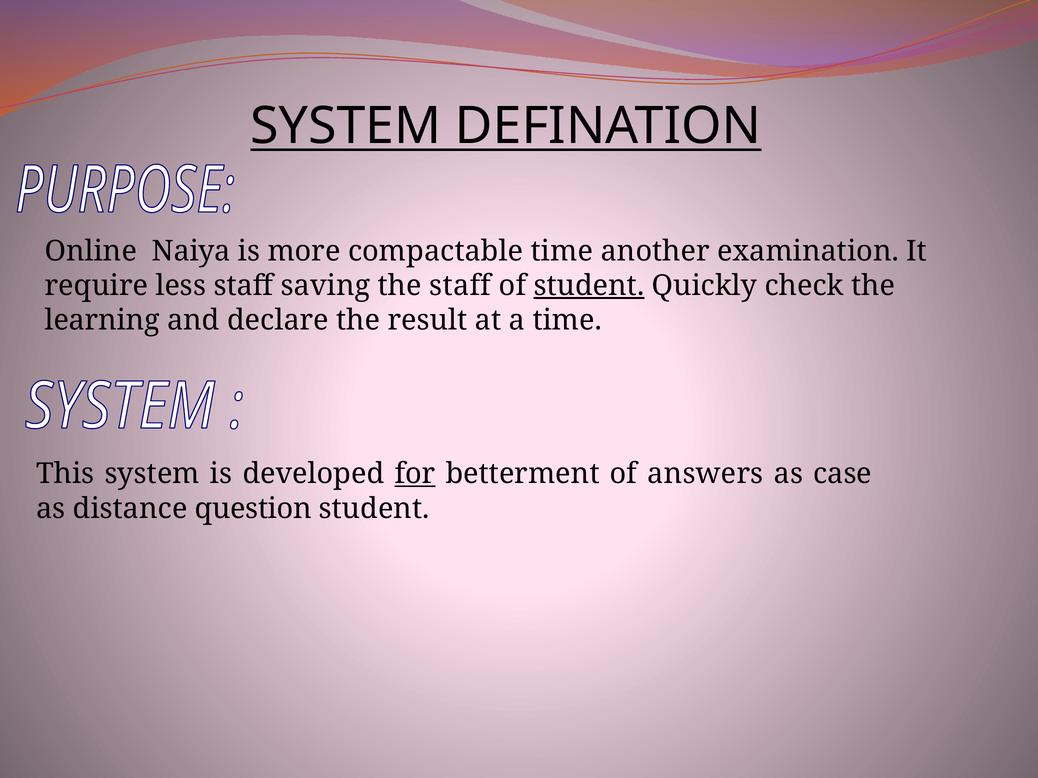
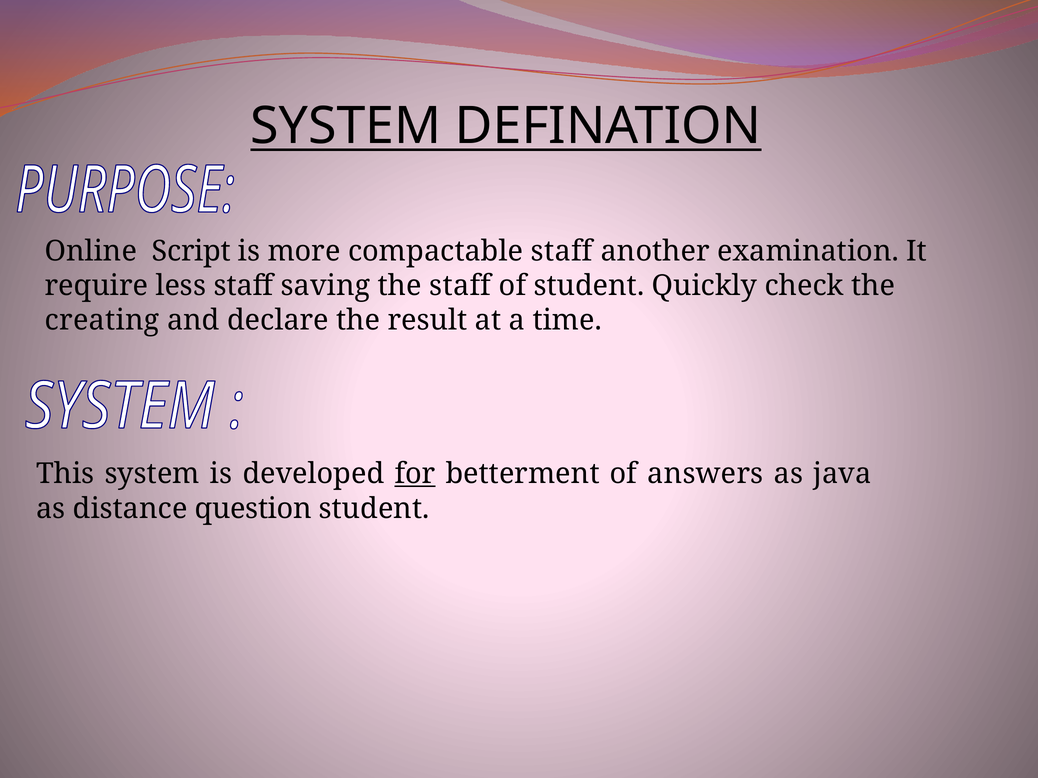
Naiya: Naiya -> Script (191, 251)
compactable time: time -> staff (562, 251)
student underline: present -> none (589, 286)
learning: learning -> creating (102, 320)
case: case -> java (842, 474)
